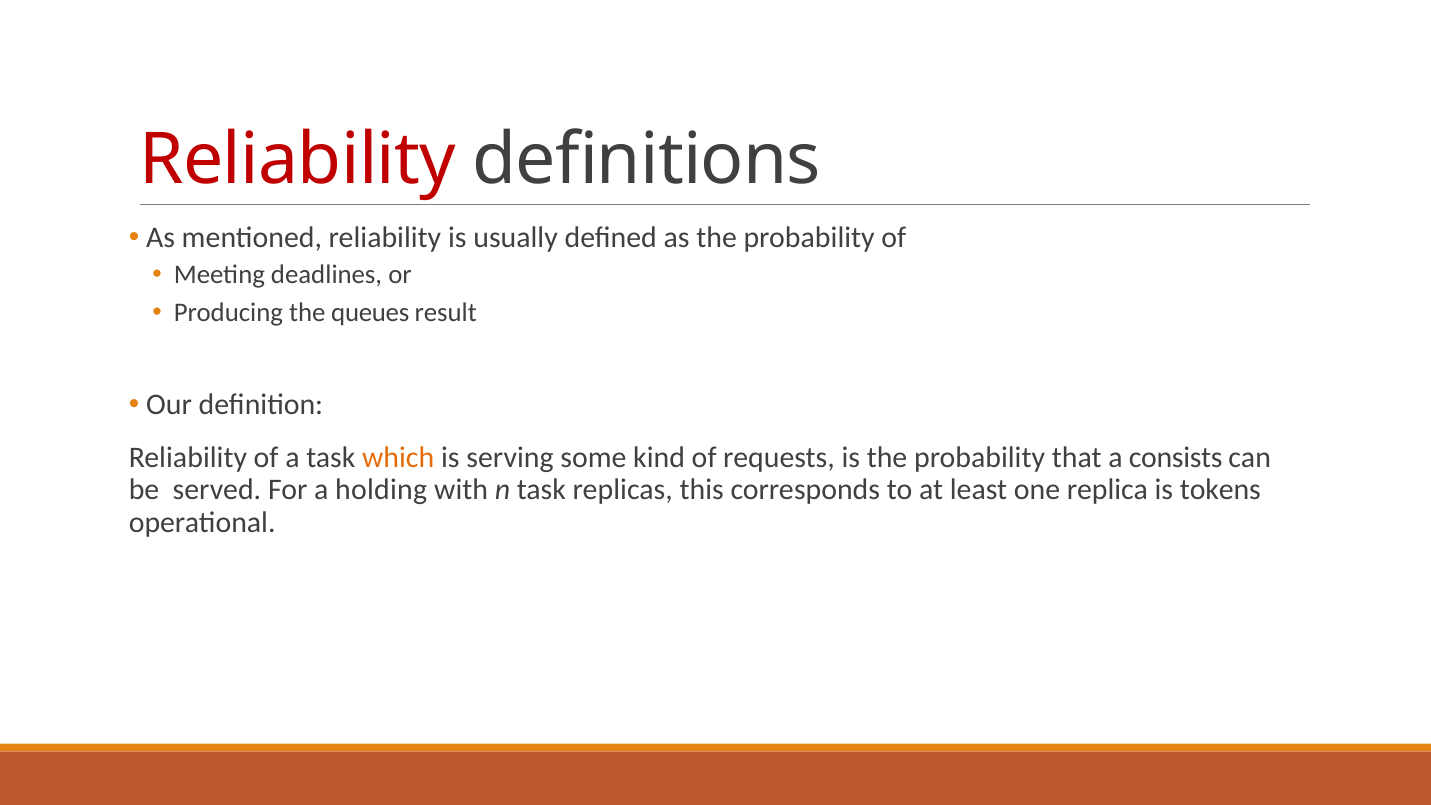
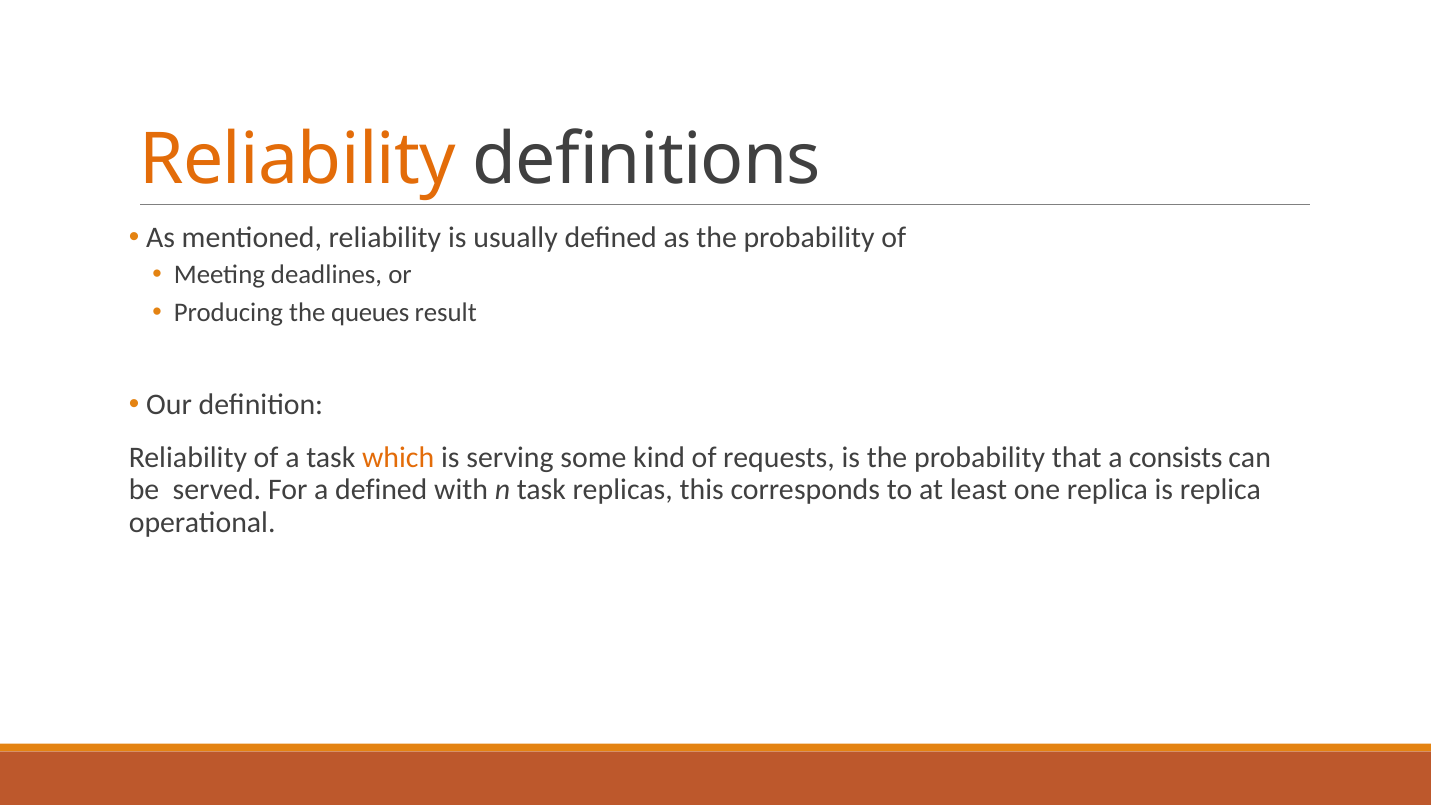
Reliability colour: red -> orange (298, 160)
a holding: holding -> defined (381, 490)
is tokens: tokens -> replica (1220, 490)
